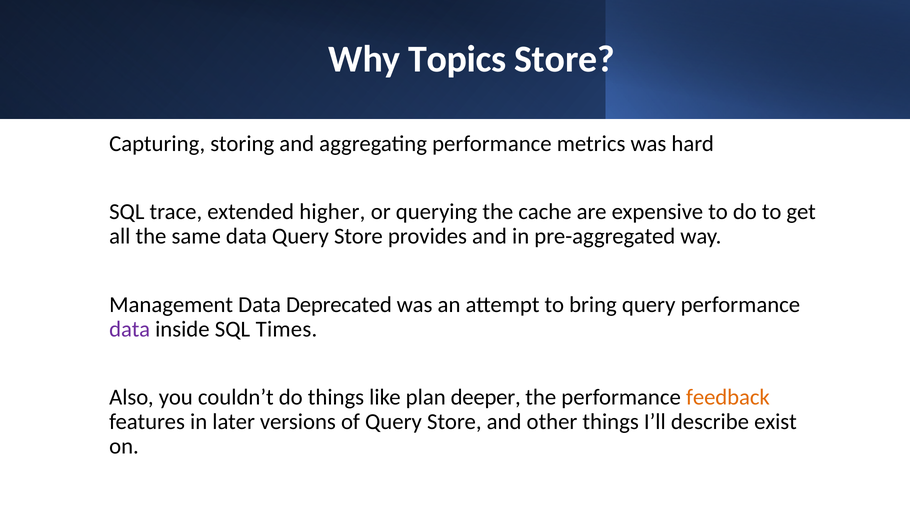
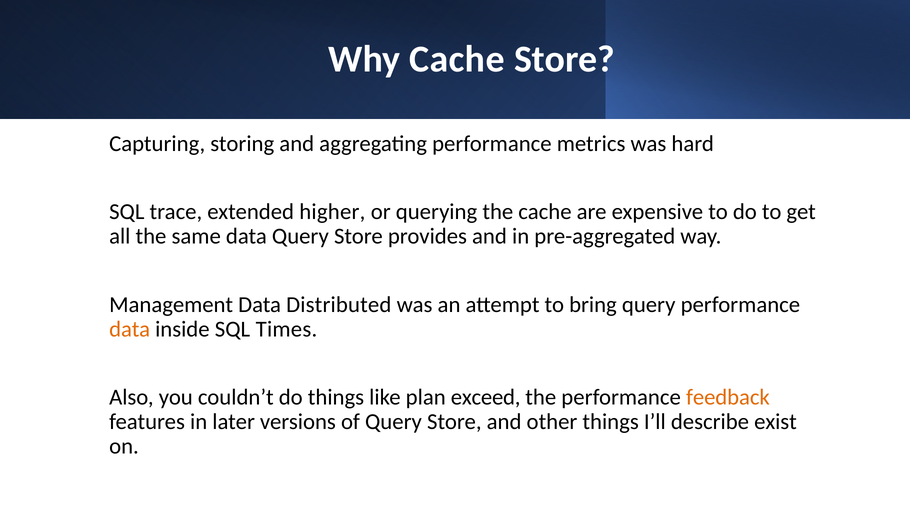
Why Topics: Topics -> Cache (457, 59)
Deprecated: Deprecated -> Distributed (339, 304)
data colour: purple -> orange (130, 329)
deeper: deeper -> exceed (486, 397)
